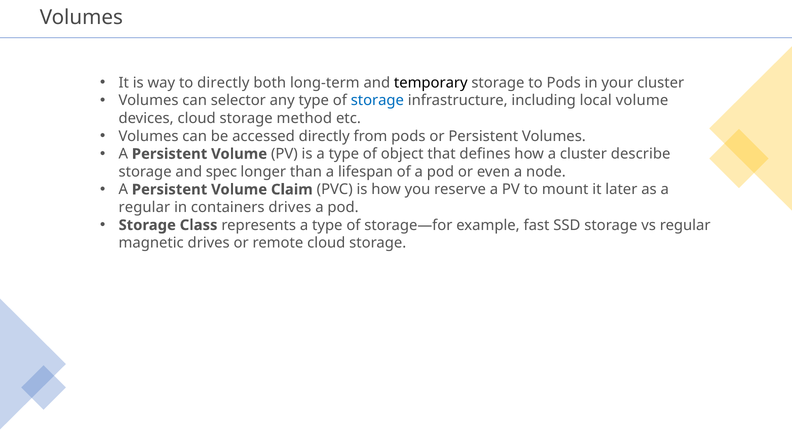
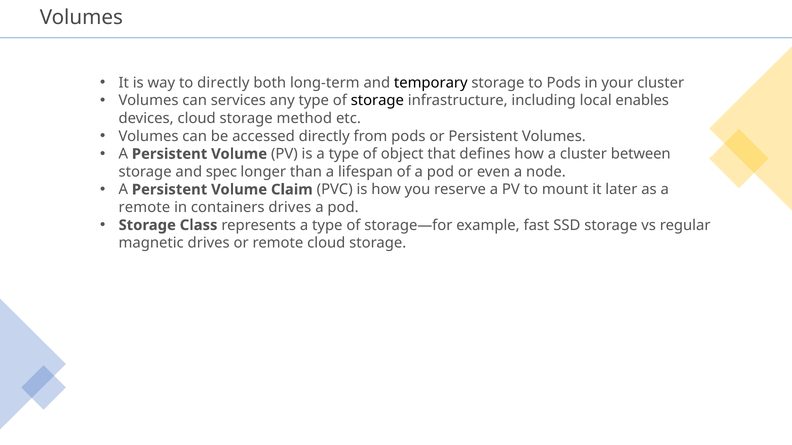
selector: selector -> services (238, 101)
storage colour: blue -> black (377, 101)
local volume: volume -> enables (642, 101)
describe: describe -> between (641, 154)
regular: regular -> remote (144, 208)
